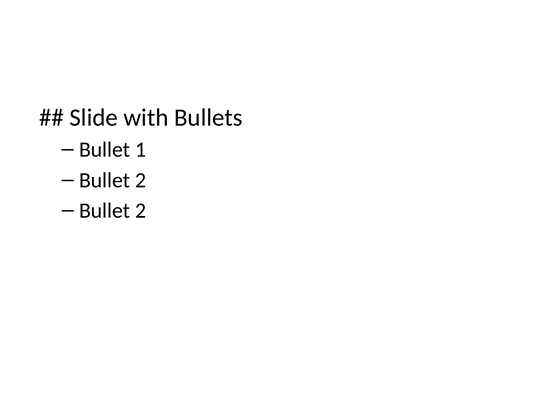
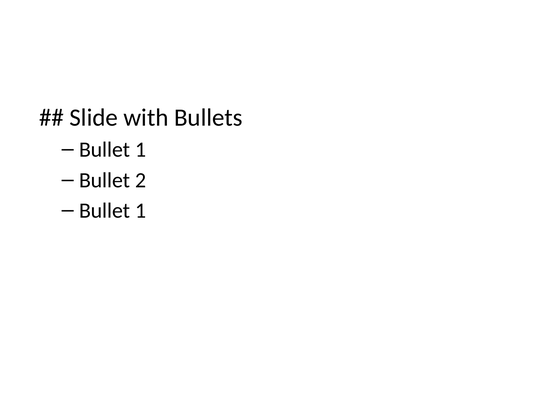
2: 2 -> 1 (141, 211)
